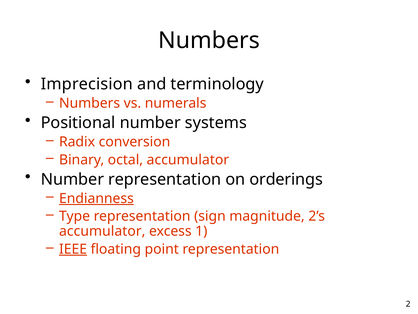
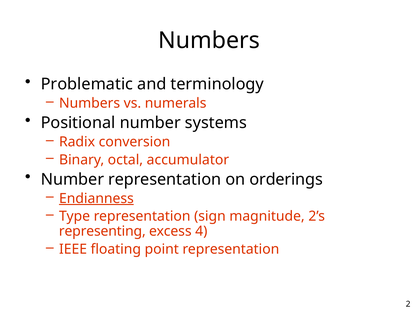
Imprecision: Imprecision -> Problematic (87, 84)
accumulator: accumulator -> representing (102, 231)
1: 1 -> 4 (201, 231)
IEEE underline: present -> none (73, 249)
